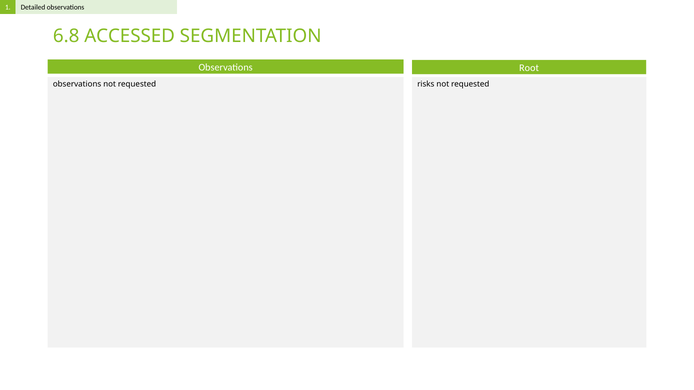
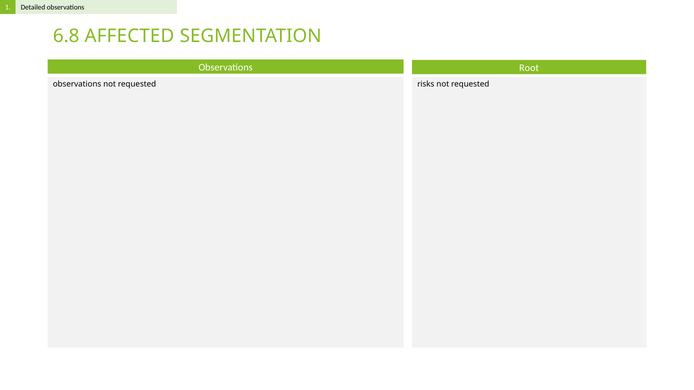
ACCESSED: ACCESSED -> AFFECTED (129, 36)
